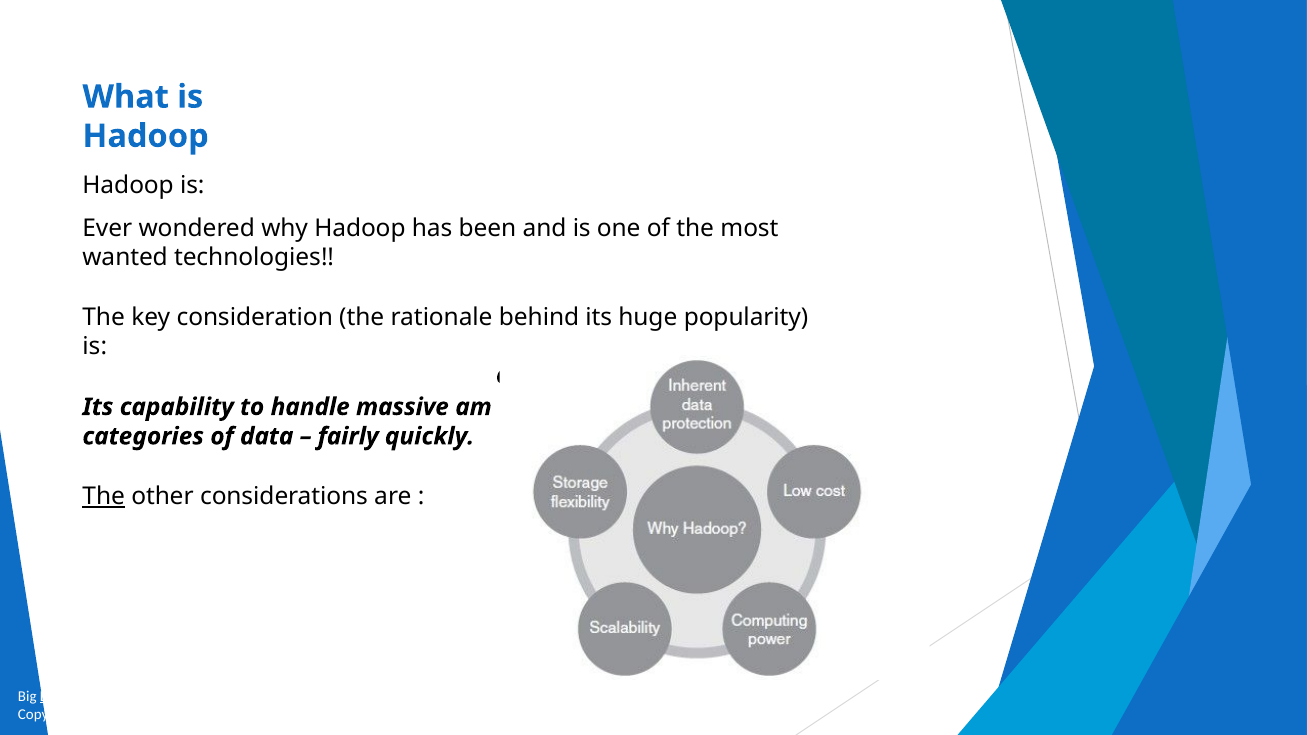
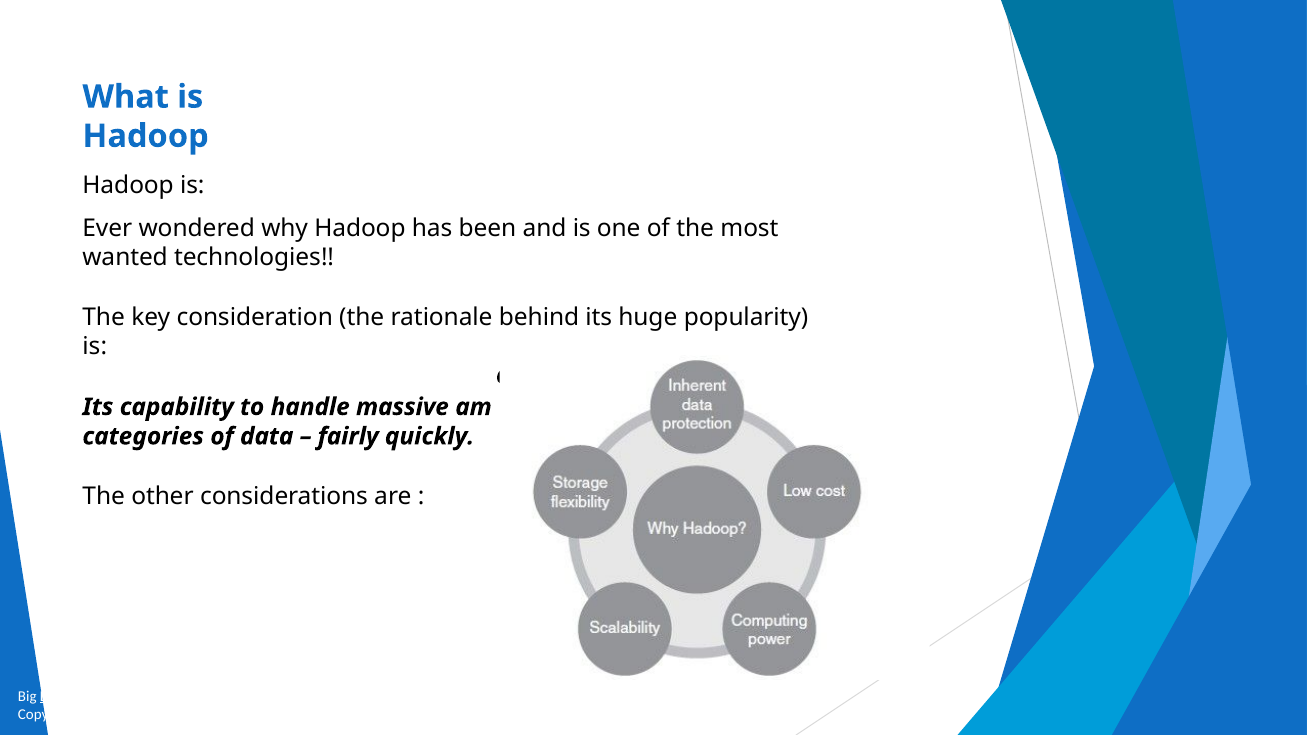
The underline: present -> none (104, 497)
